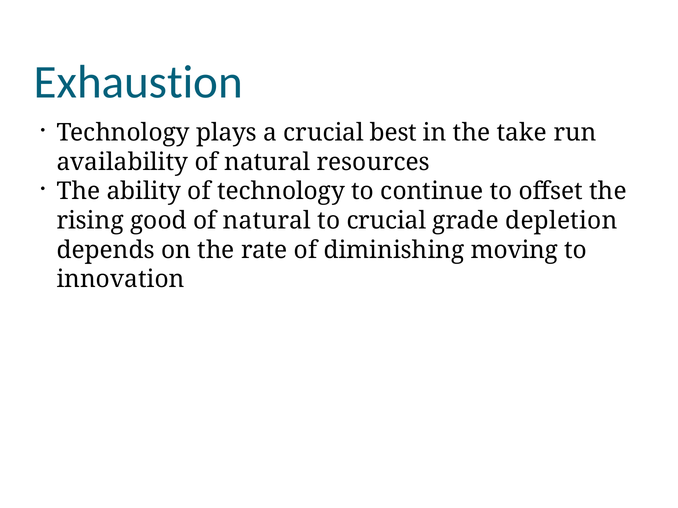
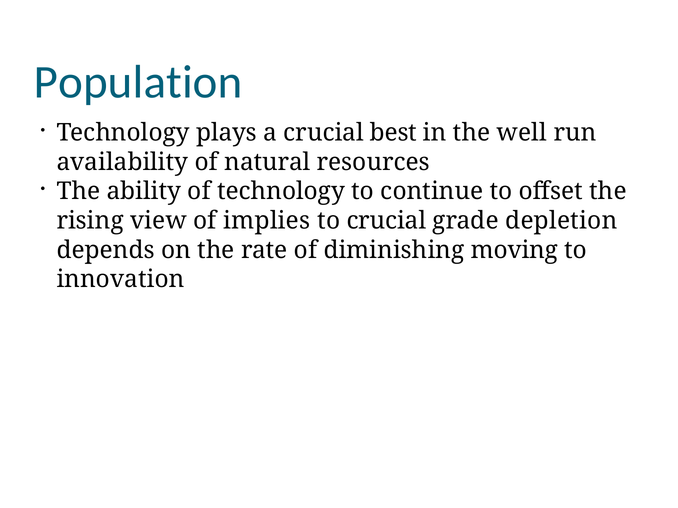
Exhaustion: Exhaustion -> Population (138, 82)
take: take -> well (522, 133)
good: good -> view (158, 221)
natural: natural -> implies (267, 221)
